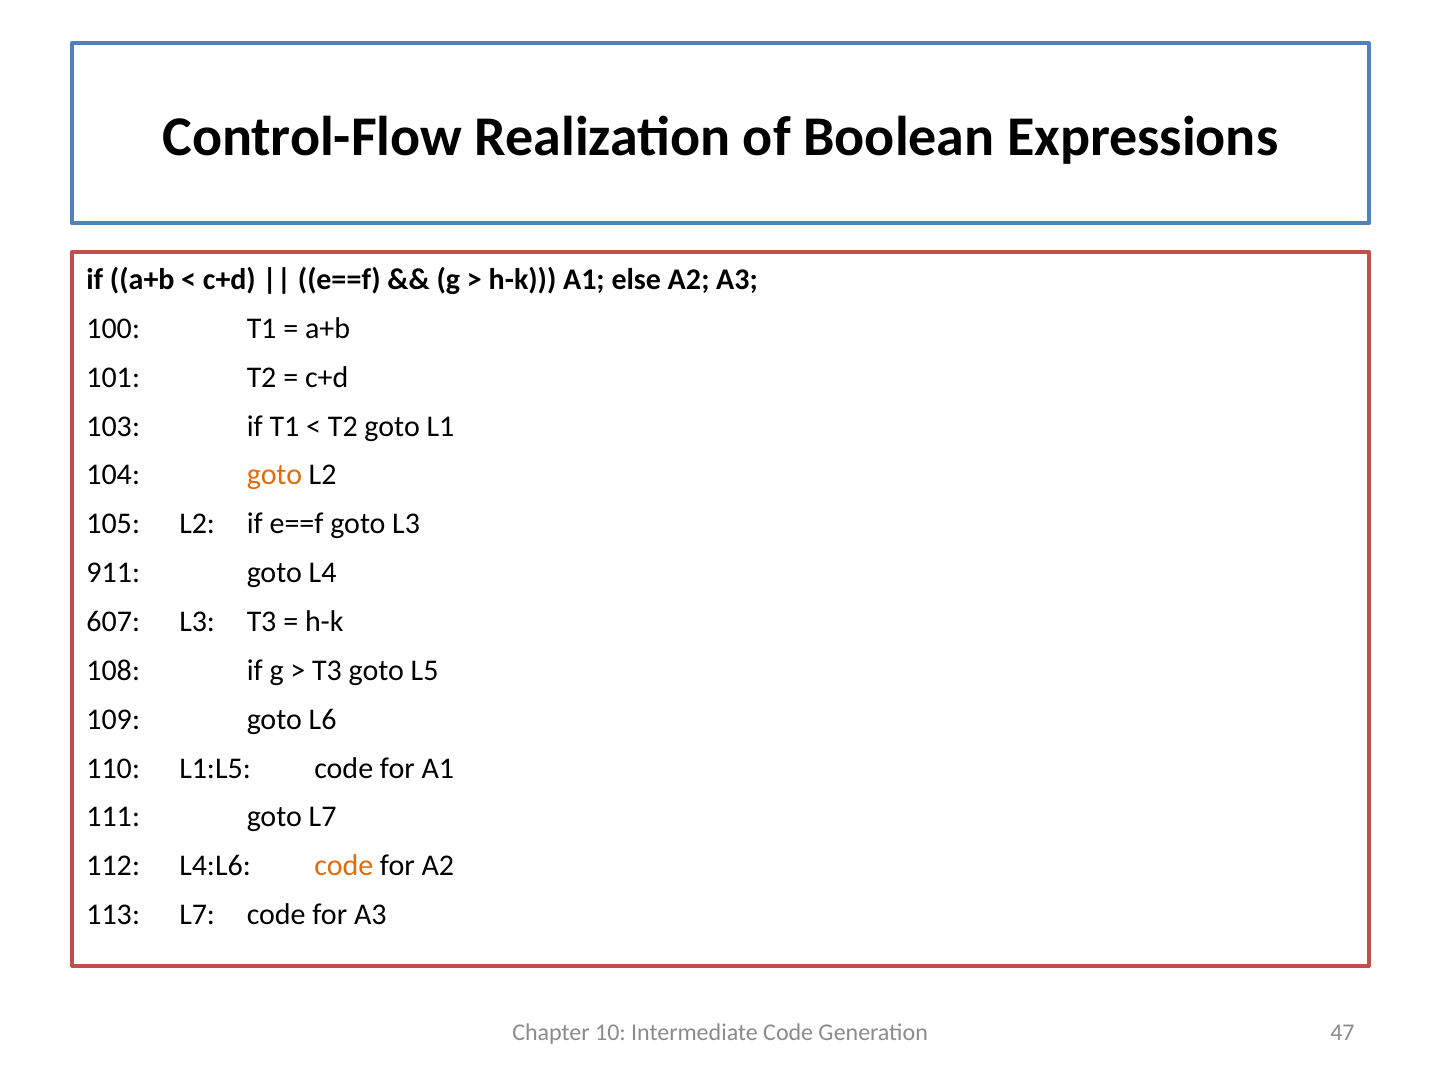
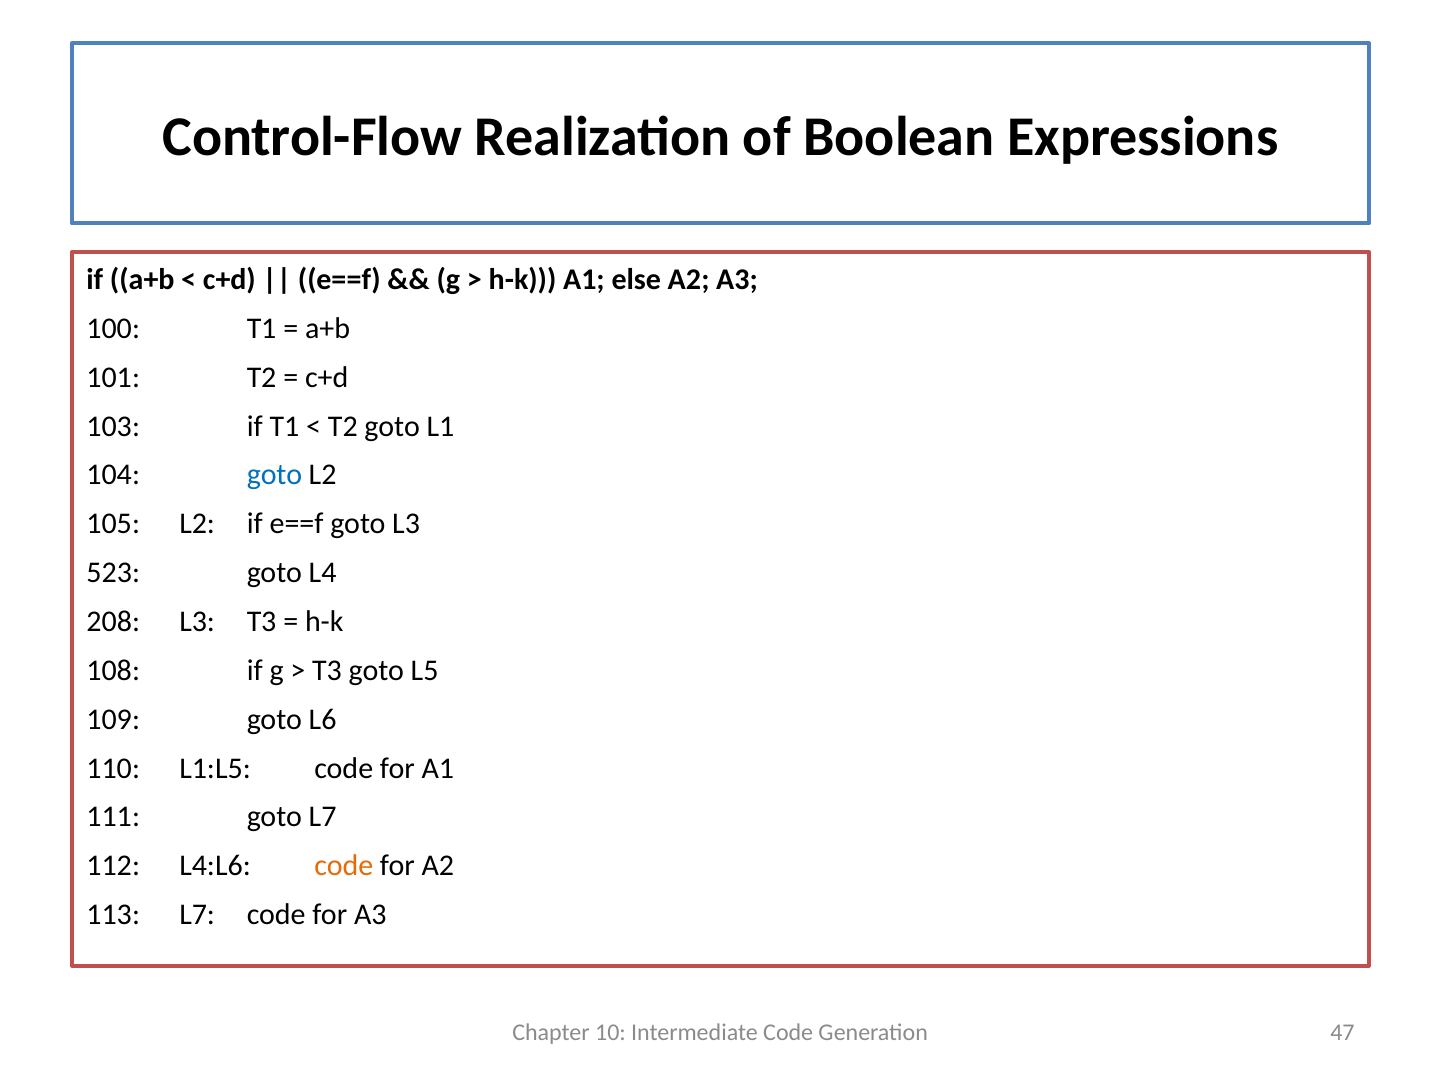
goto colour: orange -> blue (274, 475)
911: 911 -> 523 (113, 573)
607: 607 -> 208 (113, 621)
